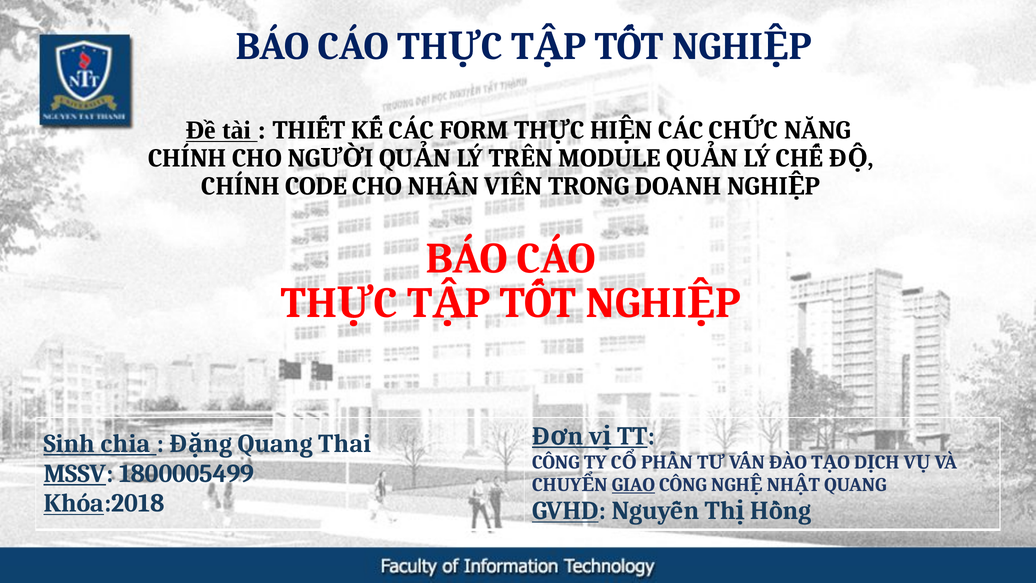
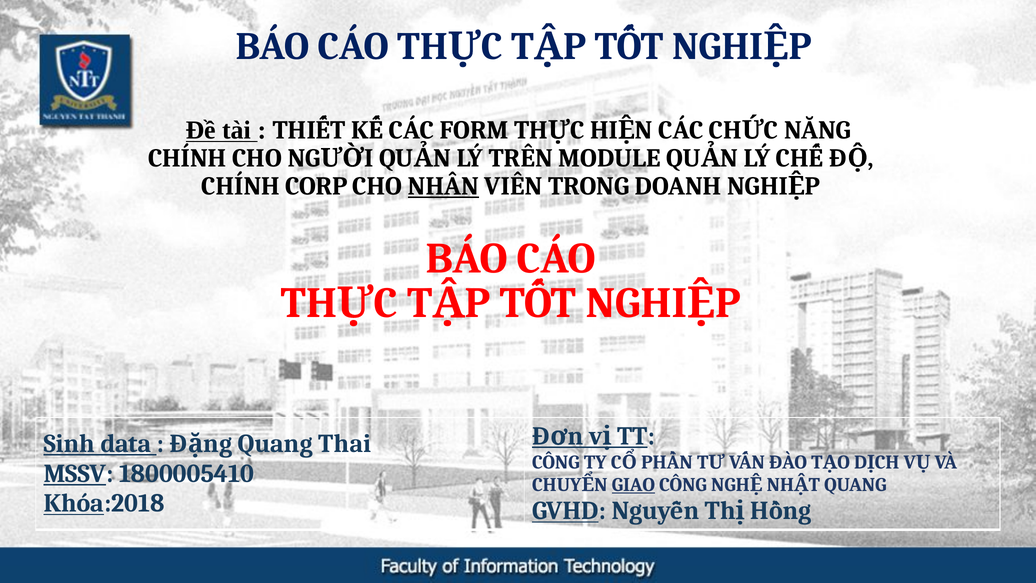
CODE: CODE -> CORP (316, 186)
NHÂN underline: none -> present (443, 186)
chia: chia -> data (126, 443)
1800005499: 1800005499 -> 1800005410 (187, 473)
